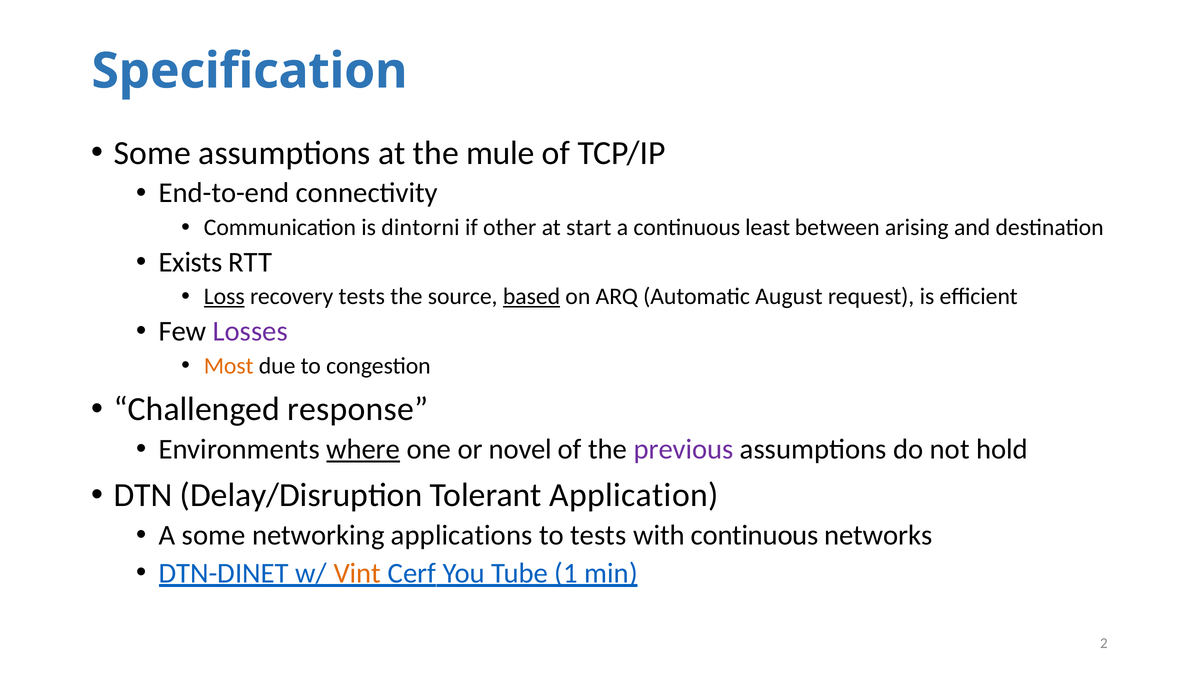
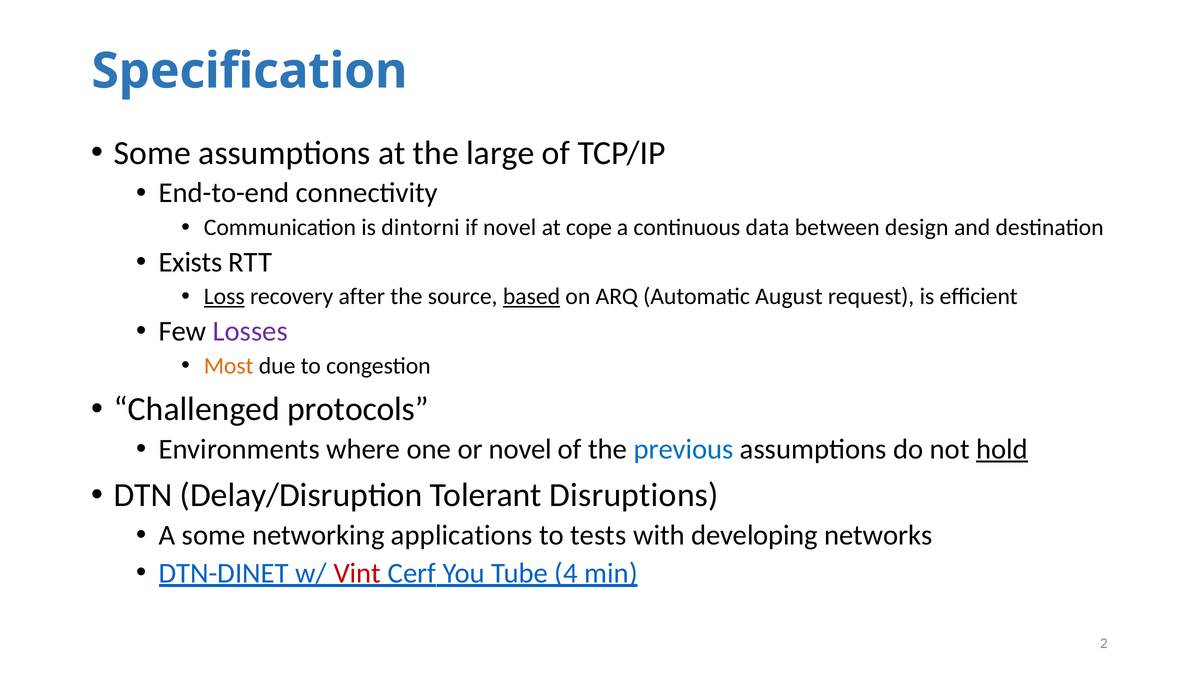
mule: mule -> large (500, 153)
if other: other -> novel (510, 228)
start: start -> cope (589, 228)
least: least -> data (767, 228)
arising: arising -> design (917, 228)
recovery tests: tests -> after (362, 297)
response: response -> protocols (358, 409)
where underline: present -> none (363, 449)
previous colour: purple -> blue (684, 449)
hold underline: none -> present (1002, 449)
Application: Application -> Disruptions (634, 496)
with continuous: continuous -> developing (755, 536)
Vint colour: orange -> red (357, 573)
1: 1 -> 4 (566, 573)
